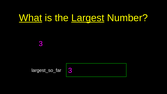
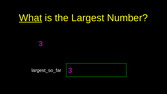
Largest underline: present -> none (88, 18)
